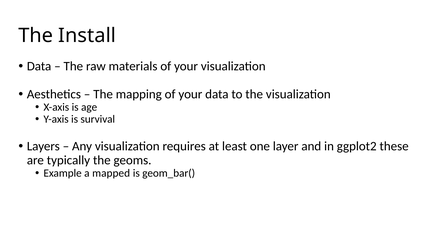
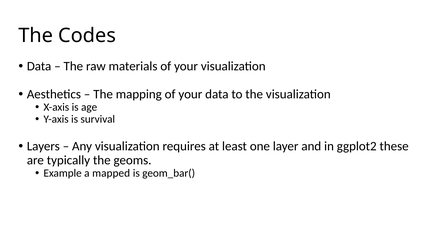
Install: Install -> Codes (87, 36)
